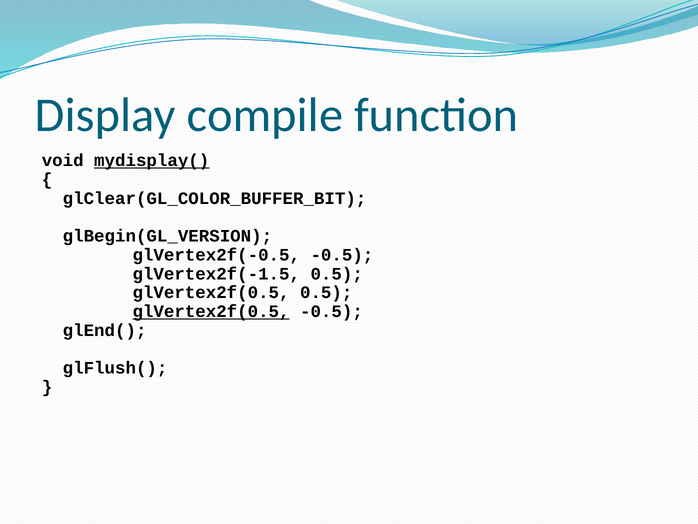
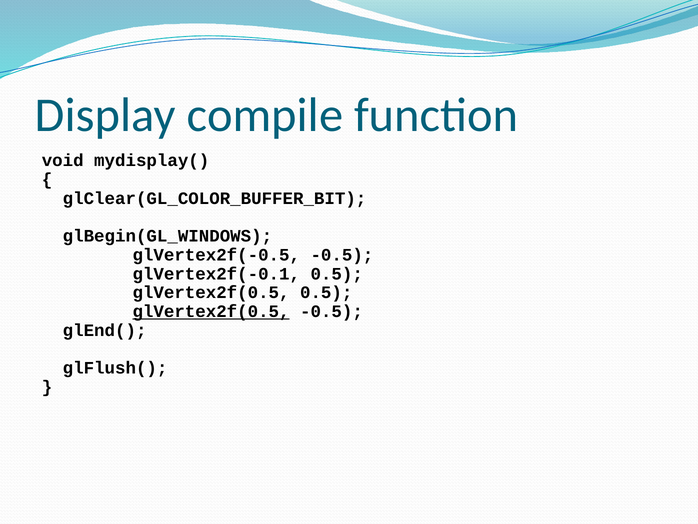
mydisplay( underline: present -> none (152, 160)
glBegin(GL_VERSION: glBegin(GL_VERSION -> glBegin(GL_WINDOWS (167, 236)
glVertex2f(-1.5: glVertex2f(-1.5 -> glVertex2f(-0.1 (216, 274)
